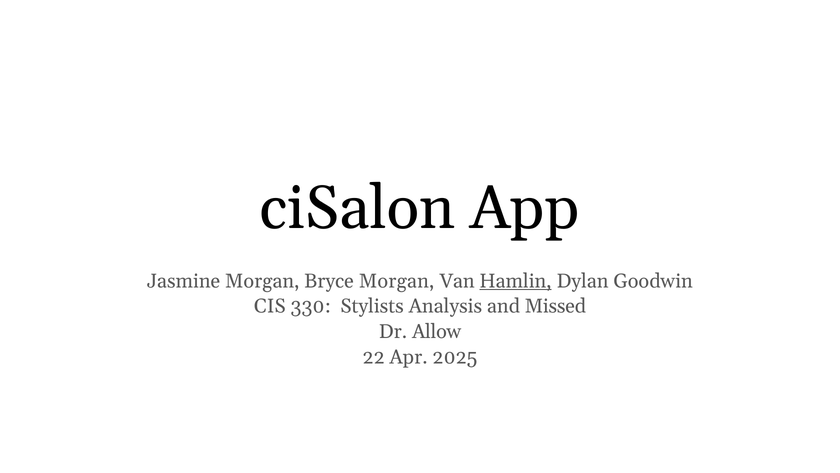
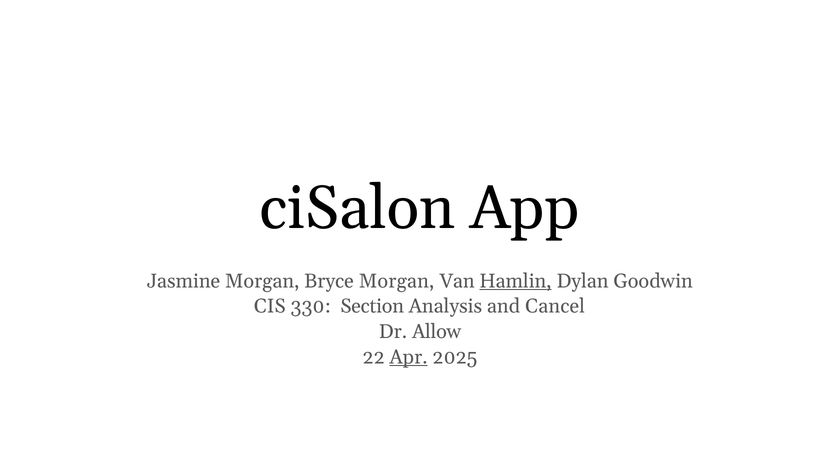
Stylists: Stylists -> Section (372, 306)
Missed: Missed -> Cancel (555, 306)
Apr underline: none -> present (409, 357)
